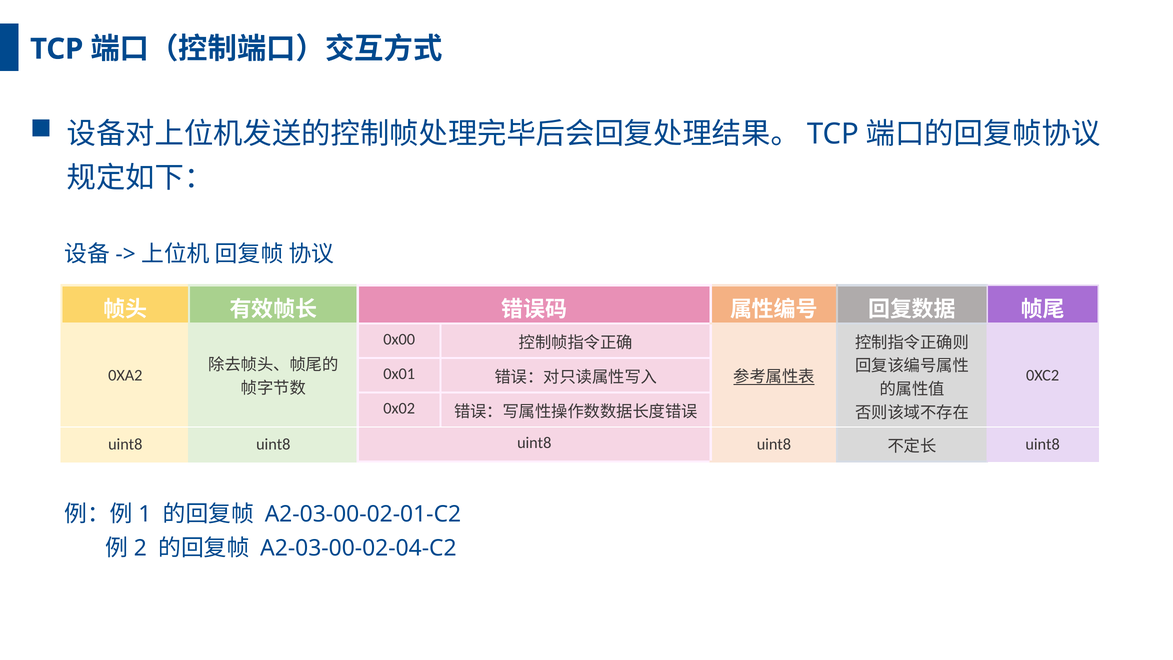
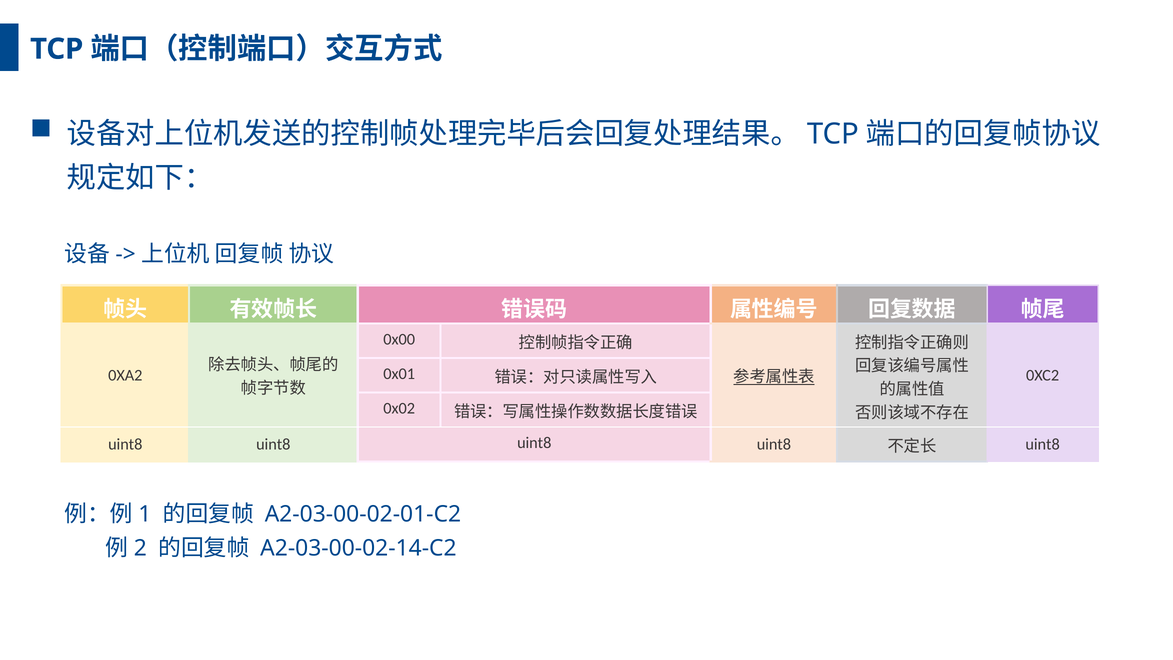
A2-03-00-02-04-C2: A2-03-00-02-04-C2 -> A2-03-00-02-14-C2 (358, 548)
